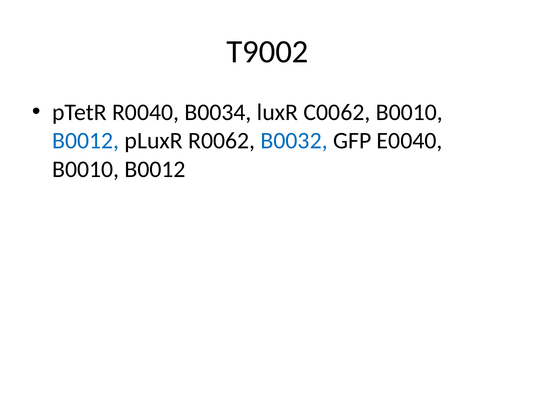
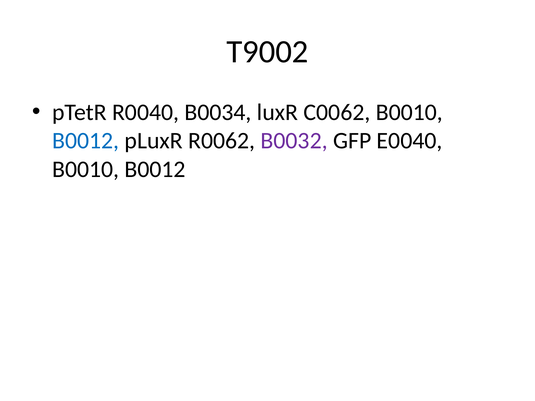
B0032 colour: blue -> purple (294, 141)
